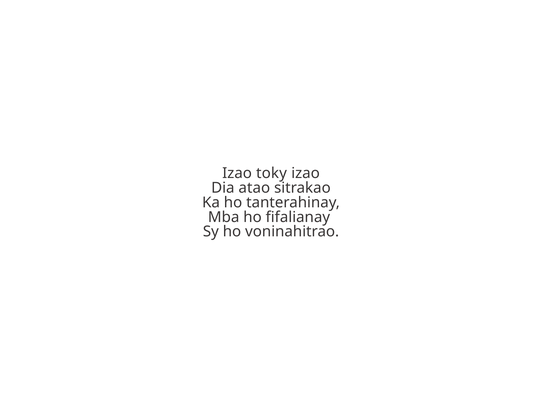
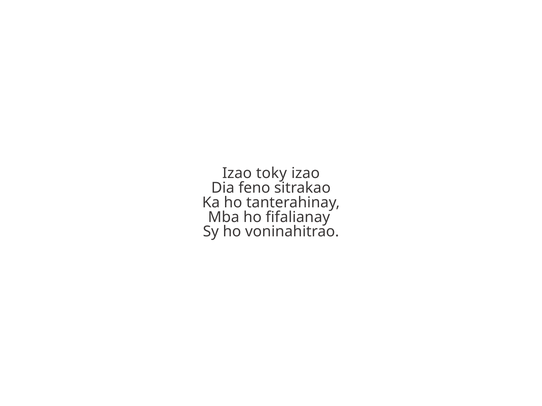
atao: atao -> feno (254, 188)
